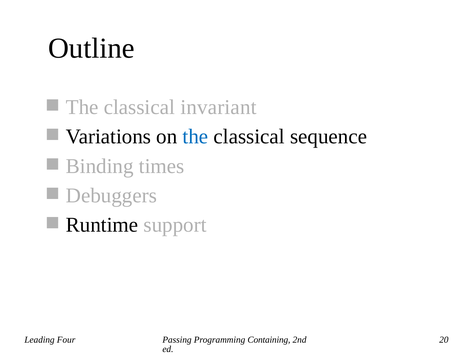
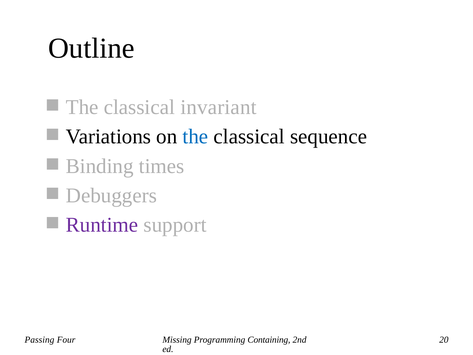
Runtime colour: black -> purple (102, 225)
Leading: Leading -> Passing (39, 340)
Passing: Passing -> Missing (177, 340)
